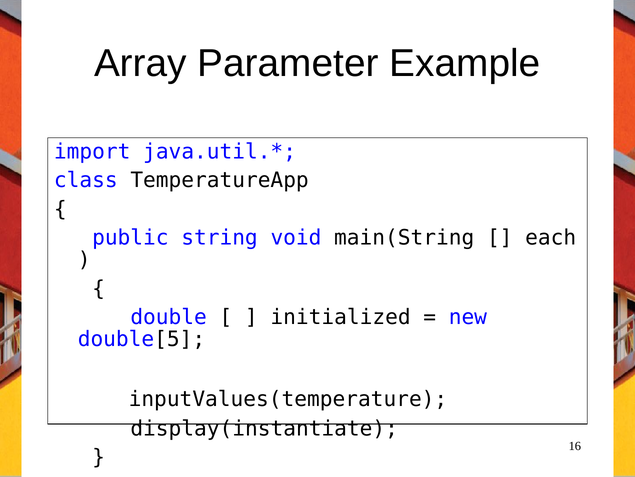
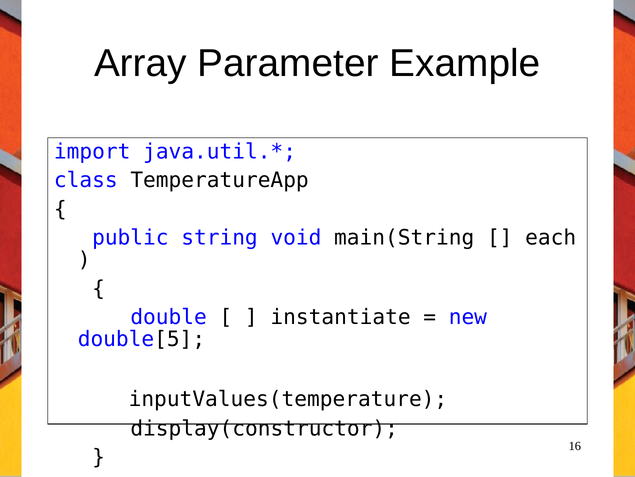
initialized: initialized -> instantiate (341, 317)
display(instantiate: display(instantiate -> display(constructor (264, 428)
